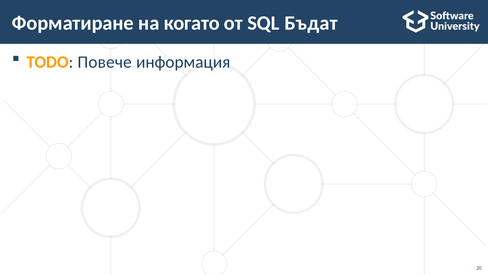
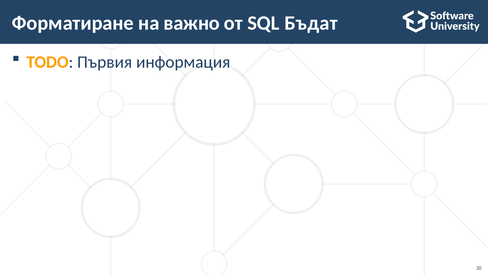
когато: когато -> важно (192, 23)
Повече: Повече -> Първия (105, 62)
